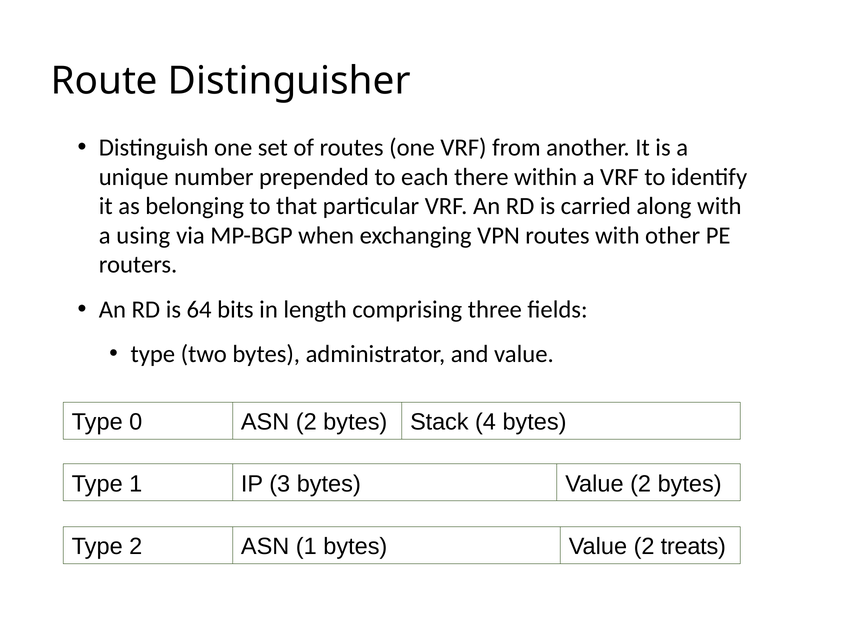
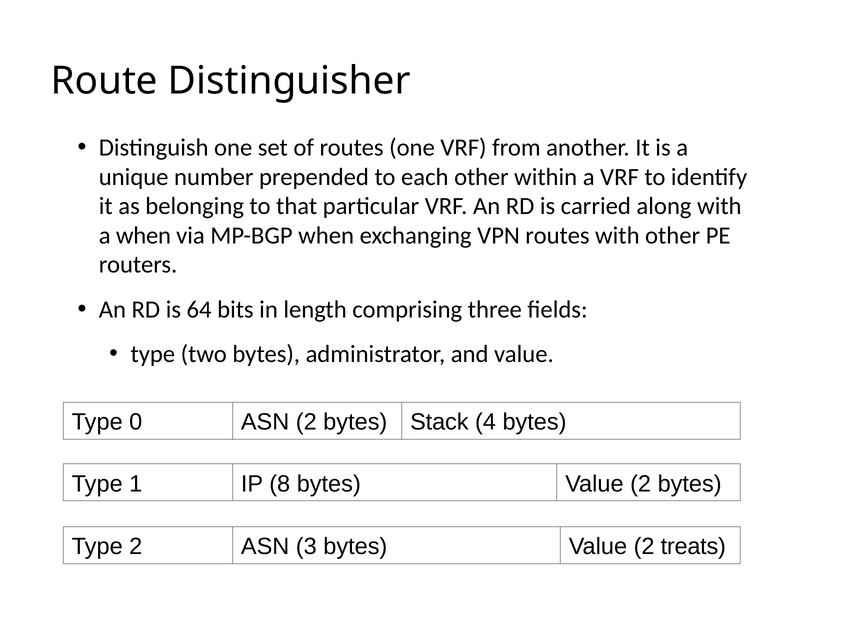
each there: there -> other (481, 177)
a using: using -> when (144, 235)
3: 3 -> 8 (280, 483)
ASN 1: 1 -> 3 (306, 546)
